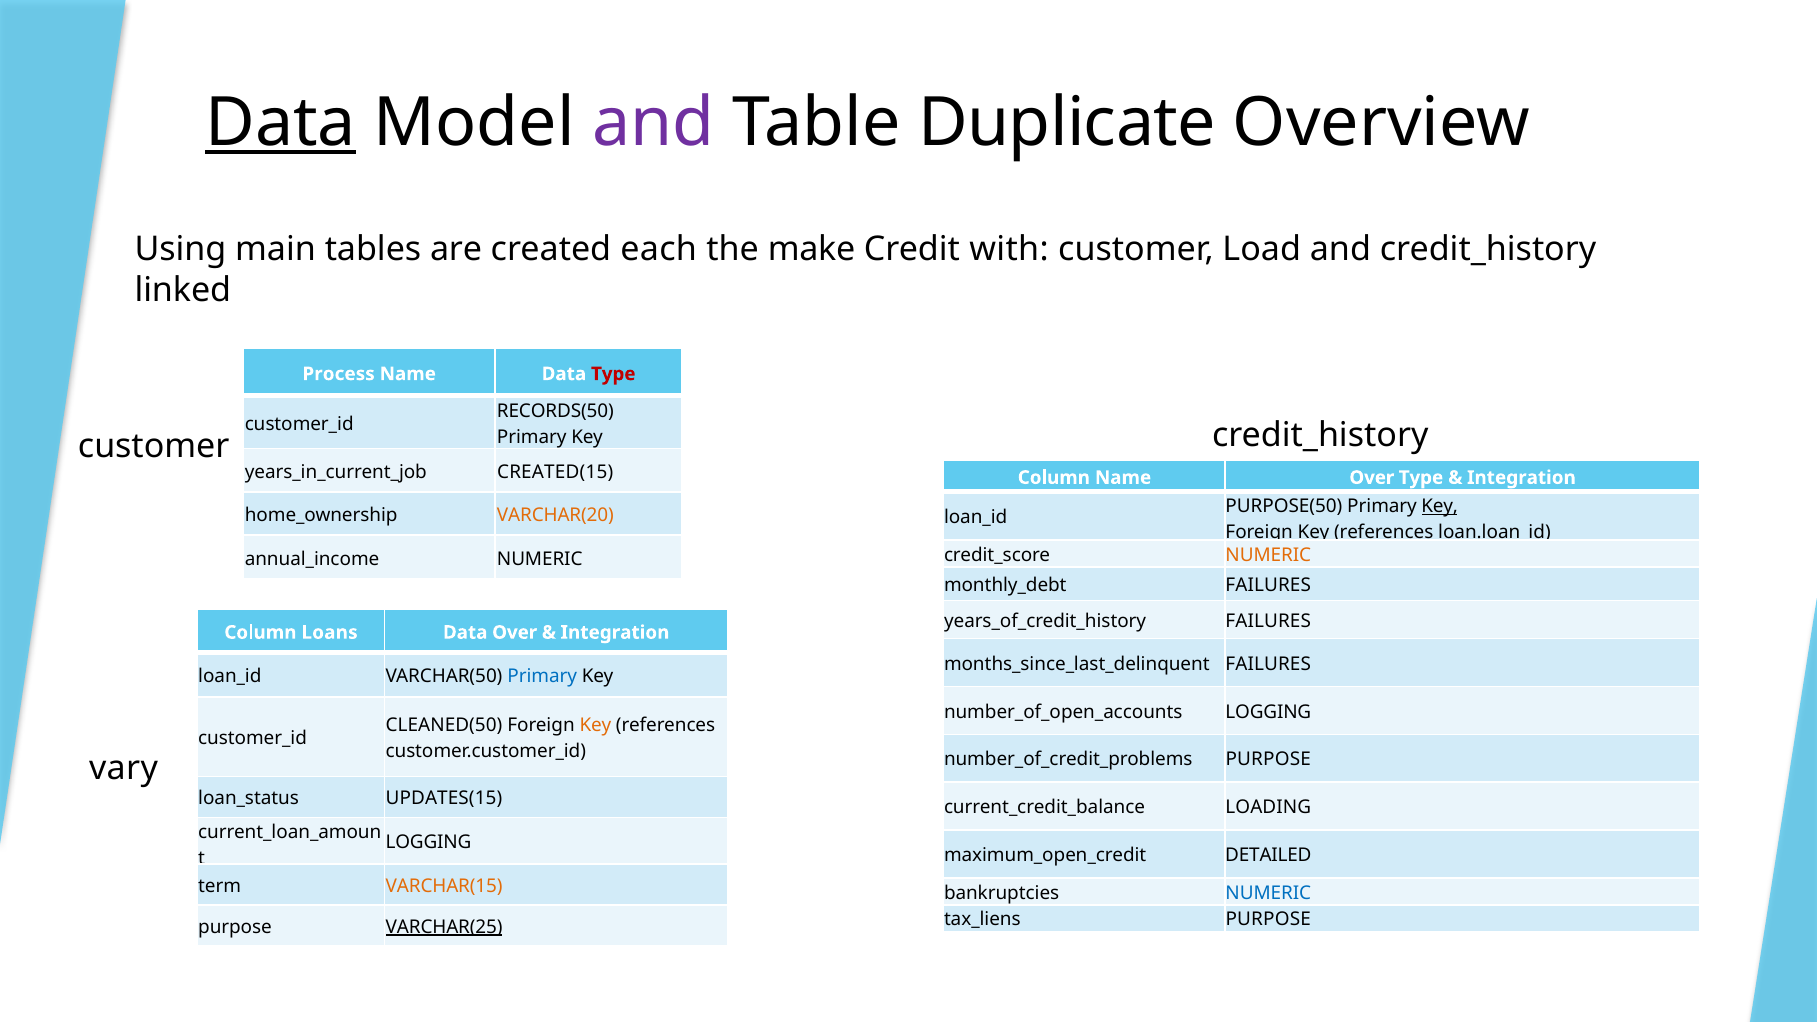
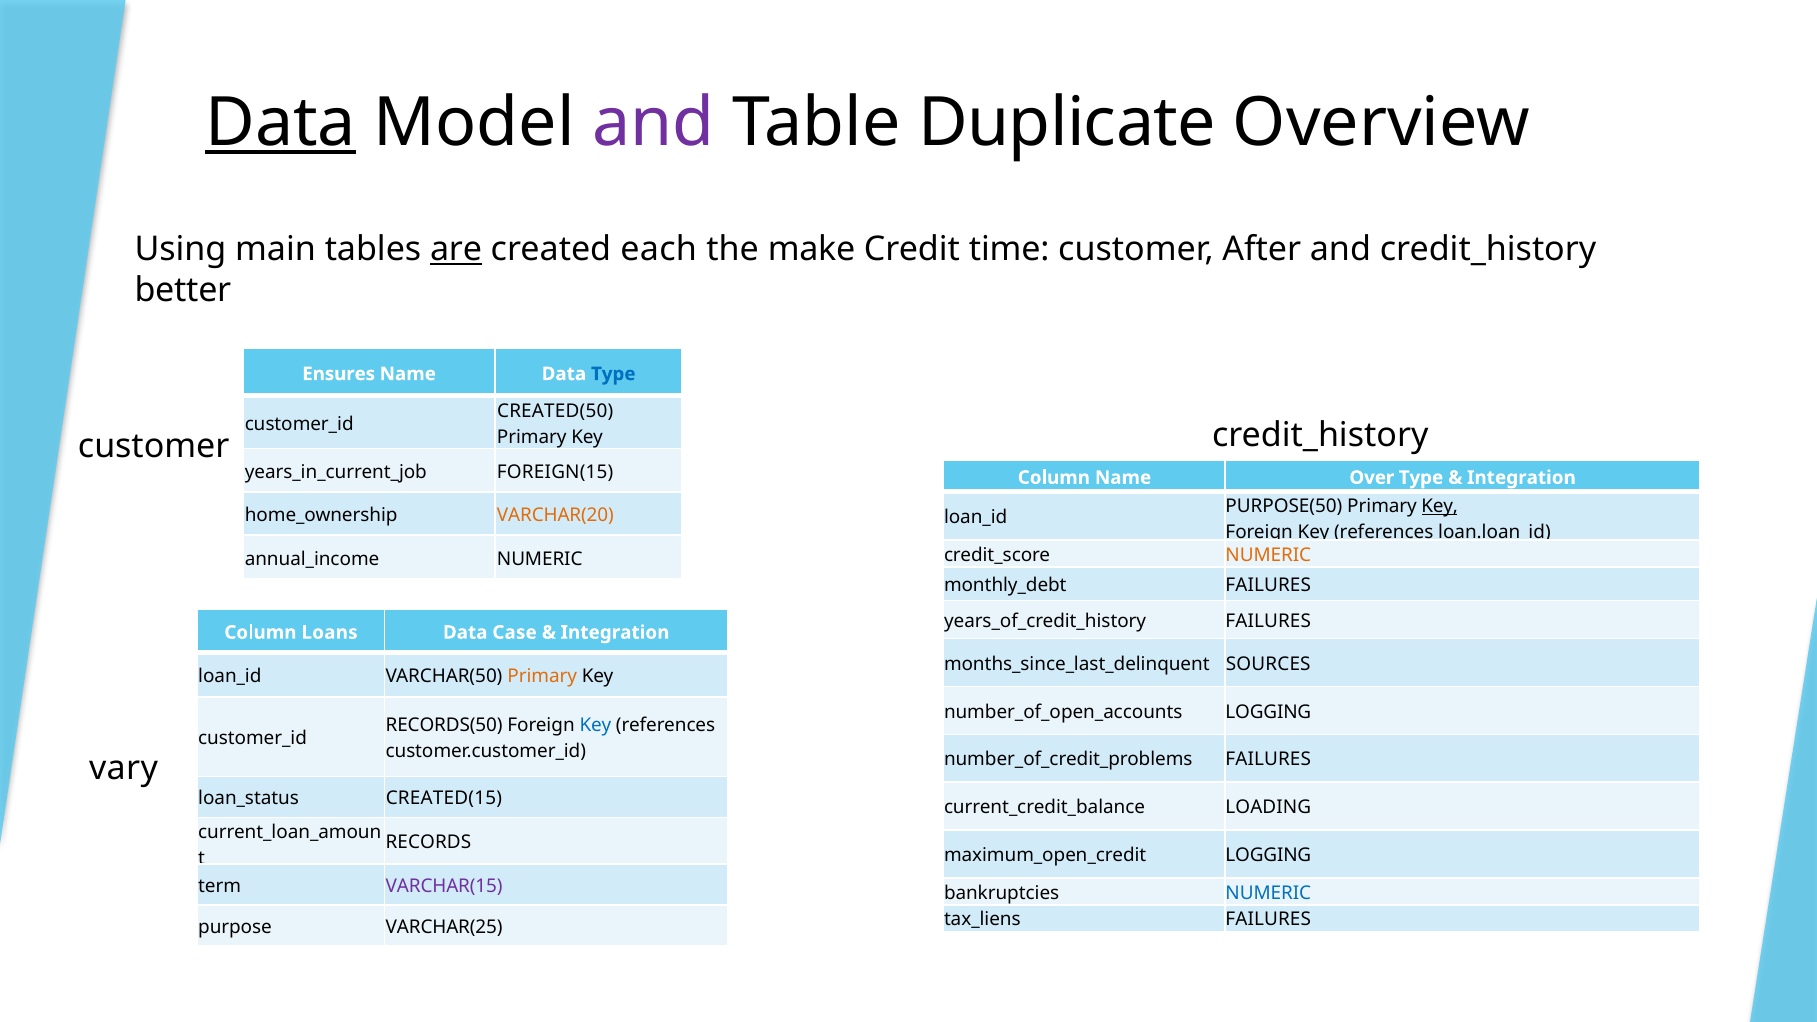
are underline: none -> present (456, 250)
with: with -> time (1009, 250)
Load: Load -> After (1262, 250)
linked: linked -> better (183, 290)
Process: Process -> Ensures (339, 374)
Type colour: red -> blue (613, 374)
RECORDS(50: RECORDS(50 -> CREATED(50 (555, 411)
CREATED(15: CREATED(15 -> FOREIGN(15 (555, 472)
Data Over: Over -> Case (515, 633)
FAILURES: FAILURES -> SOURCES (1268, 664)
Primary colour: blue -> orange (542, 677)
CLEANED(50: CLEANED(50 -> RECORDS(50 (444, 726)
Key colour: orange -> blue (595, 726)
PURPOSE: PURPOSE -> FAILURES (1268, 760)
UPDATES(15: UPDATES(15 -> CREATED(15 (444, 799)
LOGGING: LOGGING -> RECORDS (428, 842)
DETAILED: DETAILED -> LOGGING (1268, 855)
VARCHAR(15 colour: orange -> purple (444, 886)
PURPOSE: PURPOSE -> FAILURES (1268, 920)
VARCHAR(25 underline: present -> none (444, 927)
